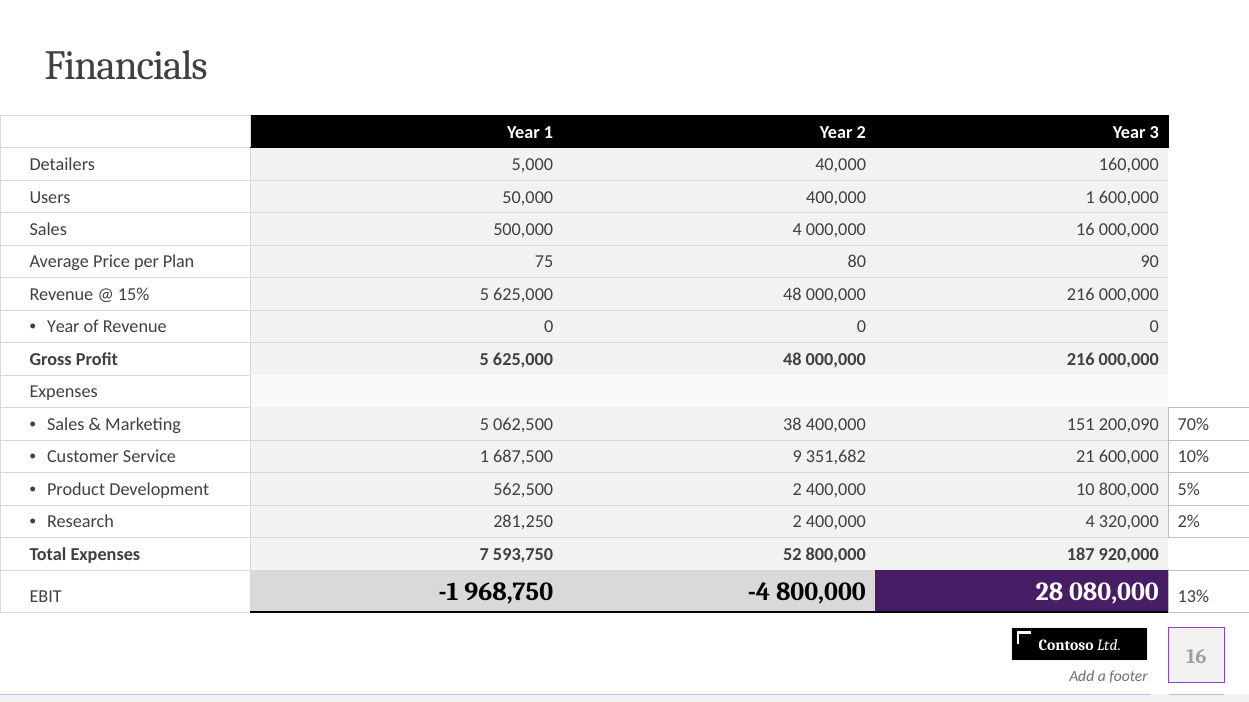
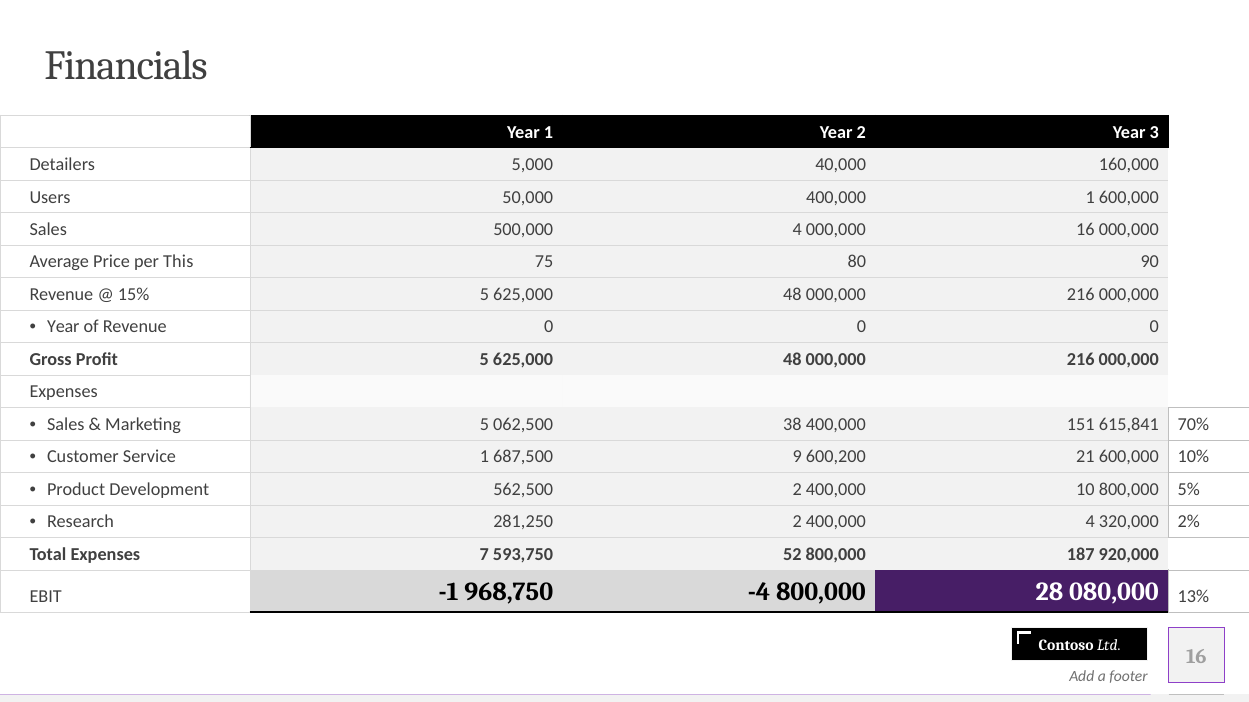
Plan: Plan -> This (178, 262)
200,090: 200,090 -> 615,841 (1129, 425)
351,682: 351,682 -> 600,200 (836, 457)
